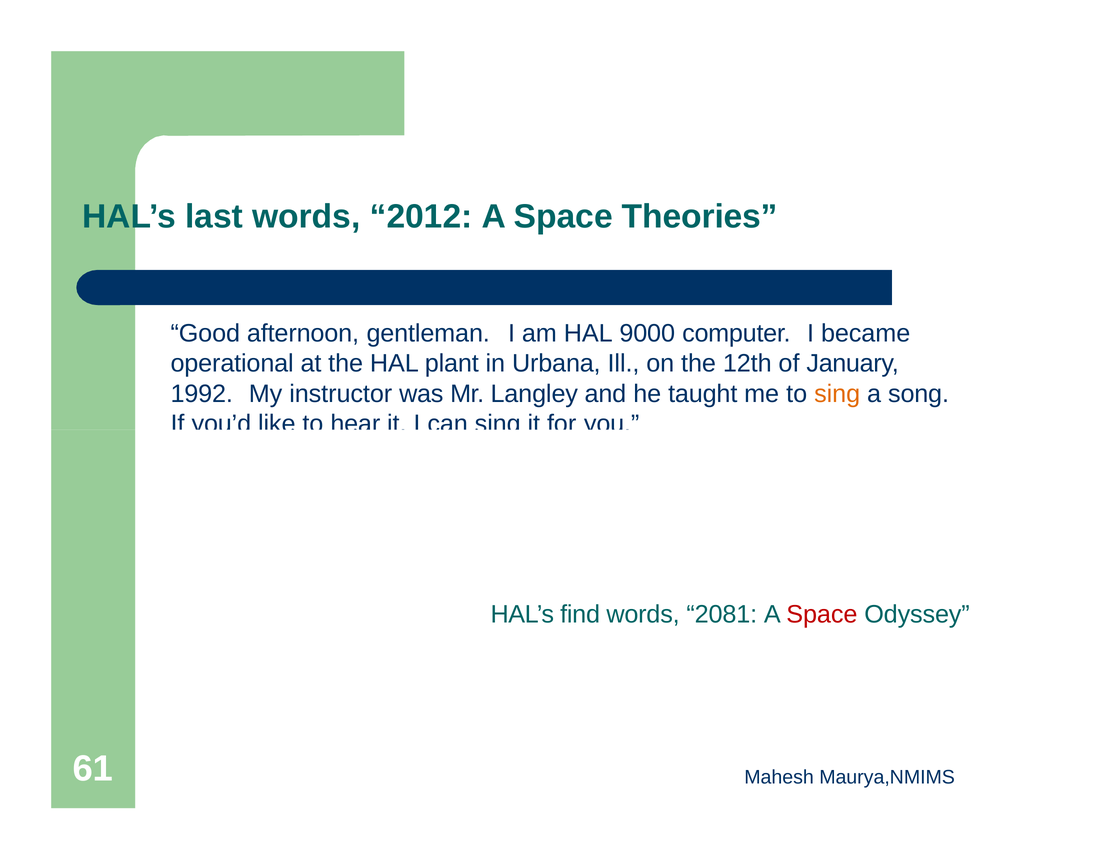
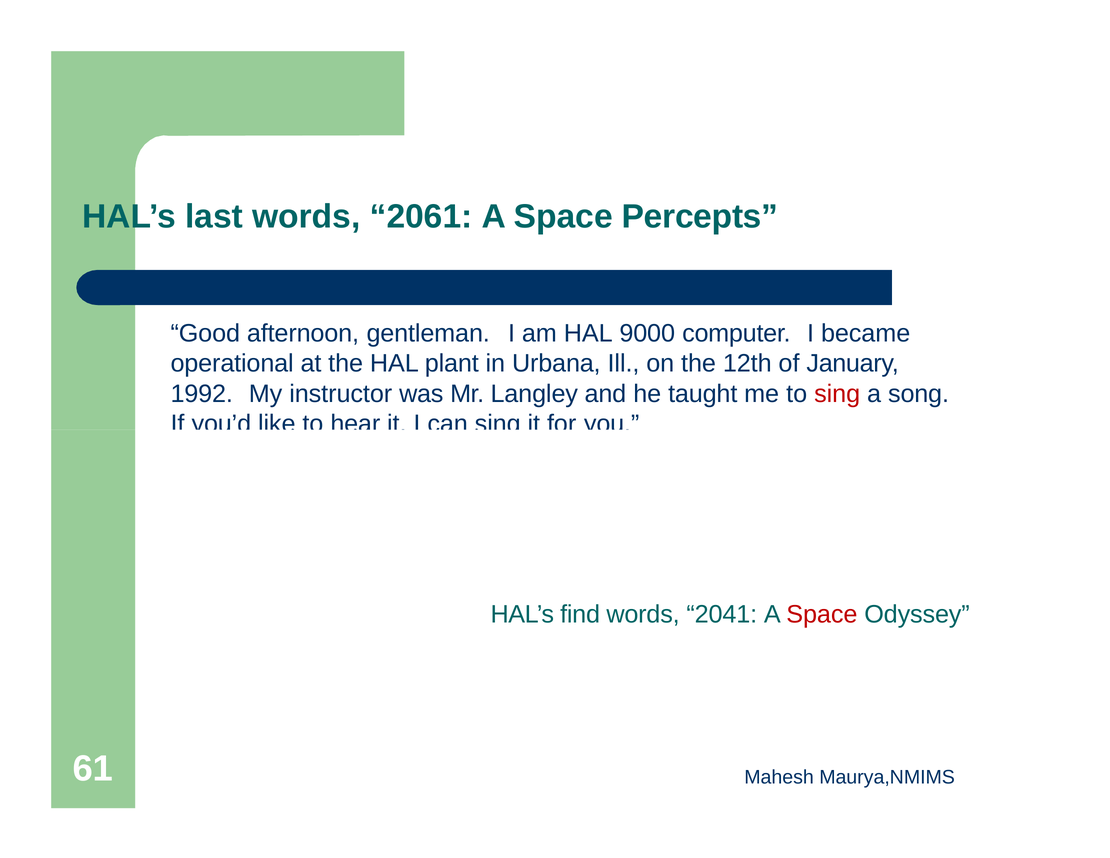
2012: 2012 -> 2061 (421, 216)
Theories: Theories -> Percepts (700, 216)
sing colour: orange -> red (837, 394)
2081: 2081 -> 2041 (722, 614)
